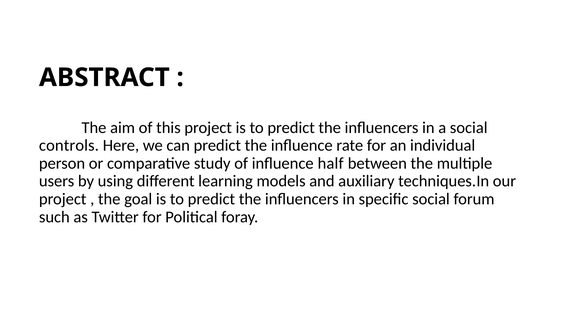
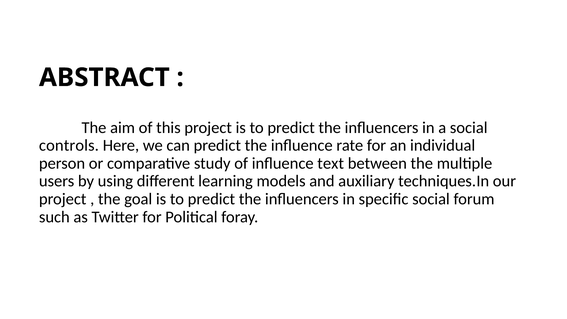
half: half -> text (331, 163)
